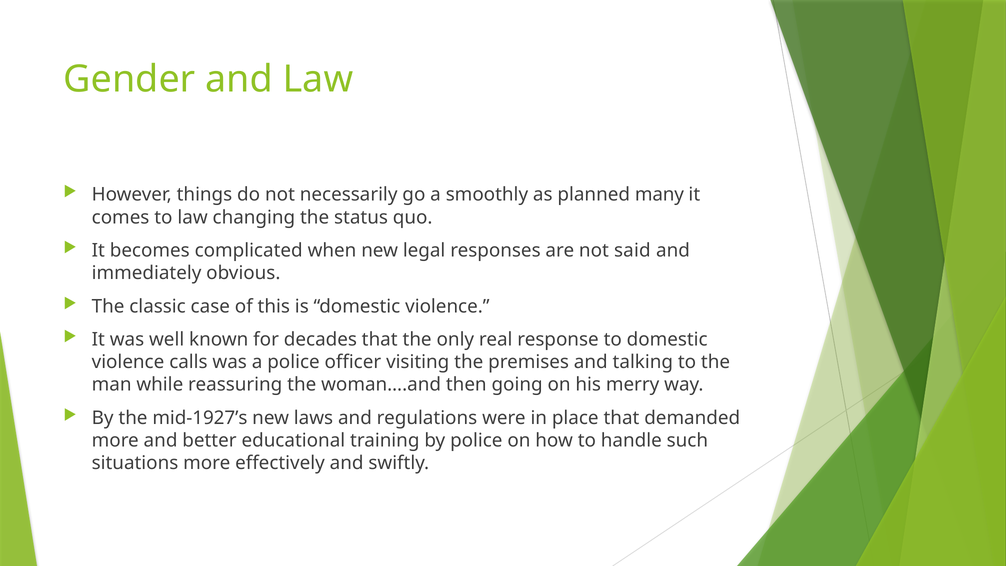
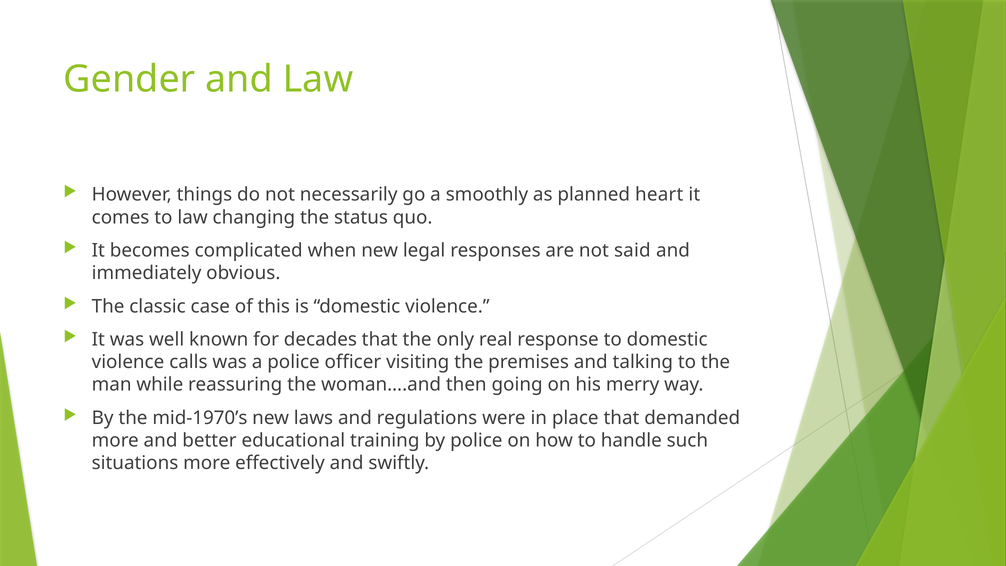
many: many -> heart (659, 195)
mid-1927’s: mid-1927’s -> mid-1970’s (200, 418)
